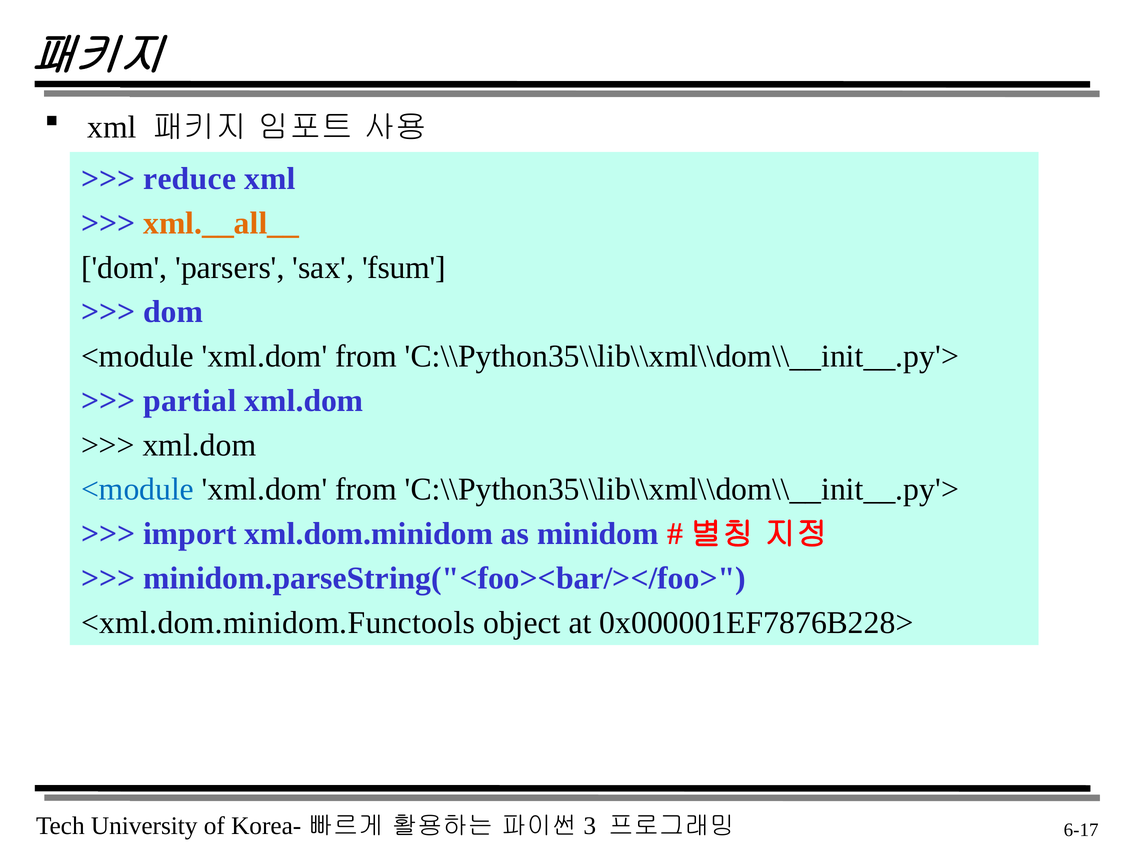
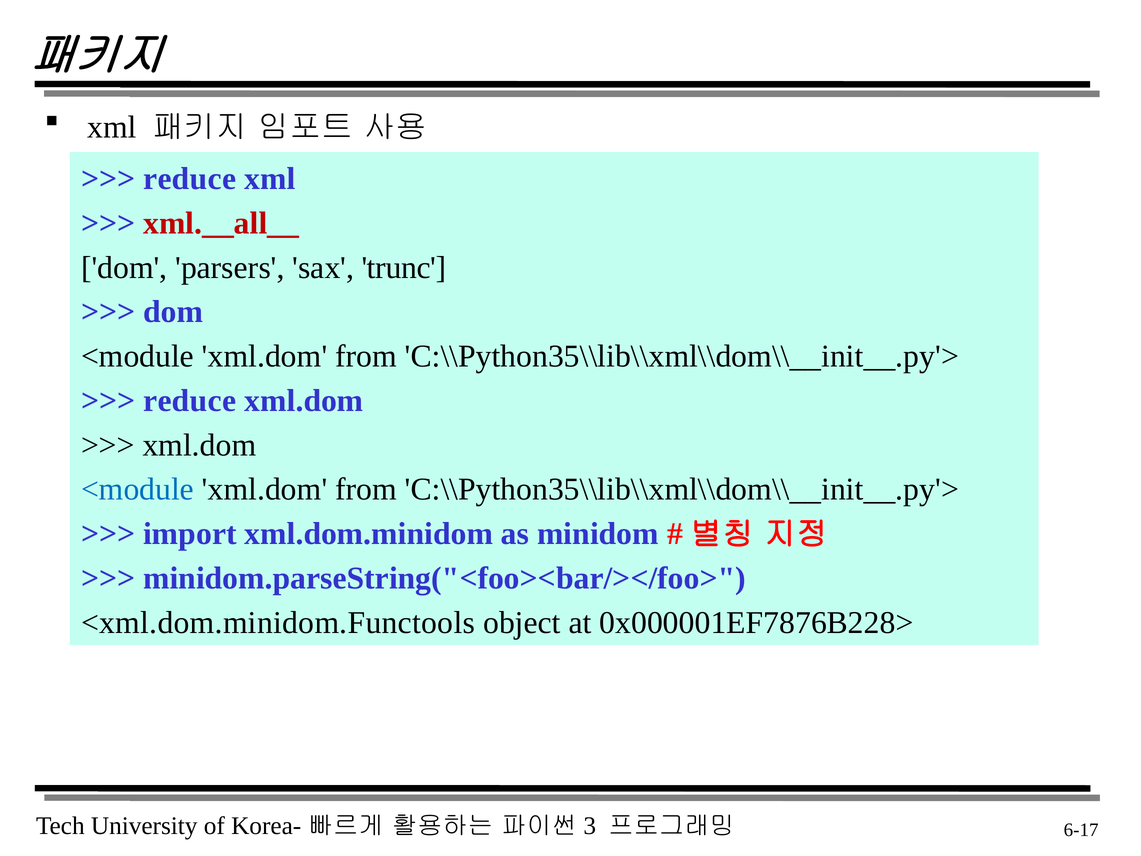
xml.__all__ colour: orange -> red (221, 223)
fsum: fsum -> trunc (404, 267)
partial: partial -> reduce (190, 401)
